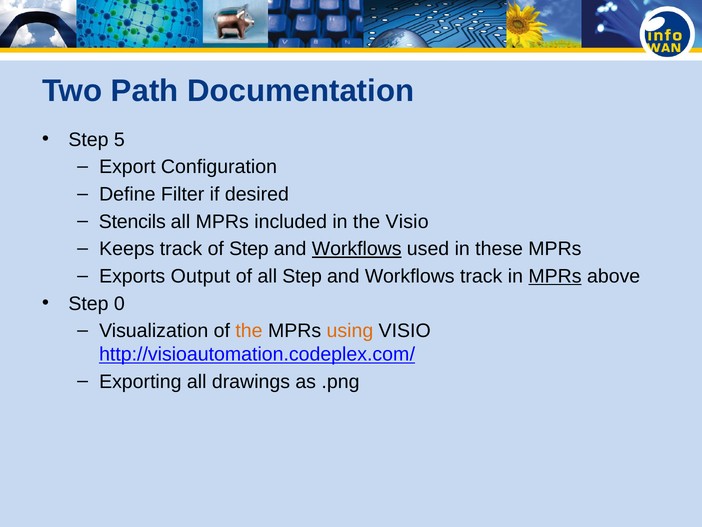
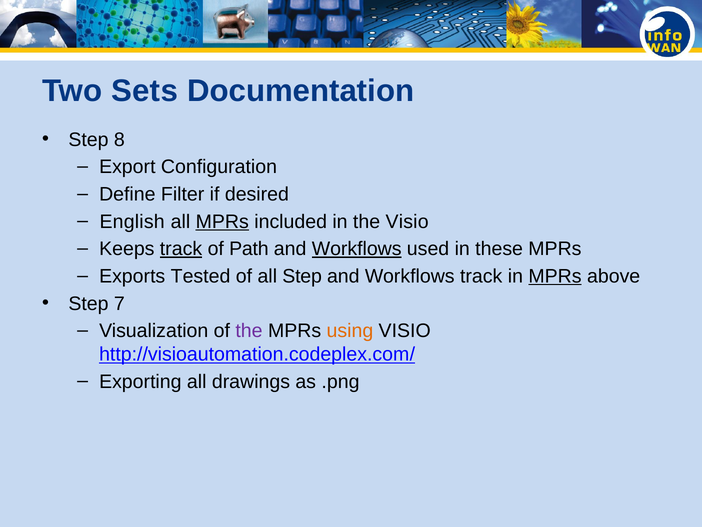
Path: Path -> Sets (145, 91)
5: 5 -> 8 (119, 139)
Stencils: Stencils -> English (132, 221)
MPRs underline: none -> present (222, 221)
track underline: none -> present (181, 249)
of Step: Step -> Path (249, 249)
Output: Output -> Tested (201, 276)
0: 0 -> 7 (119, 303)
the colour: orange -> purple (249, 331)
